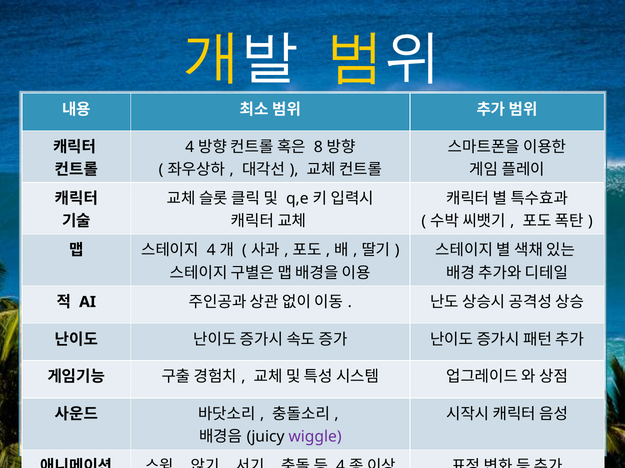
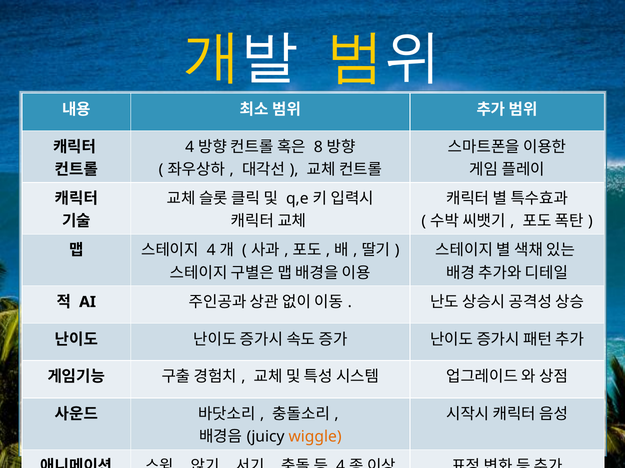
wiggle colour: purple -> orange (315, 438)
